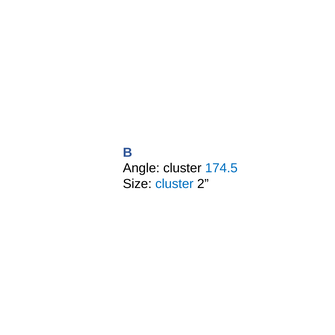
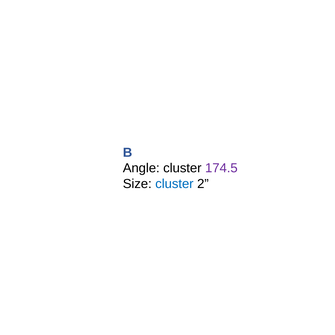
174.5 colour: blue -> purple (221, 168)
